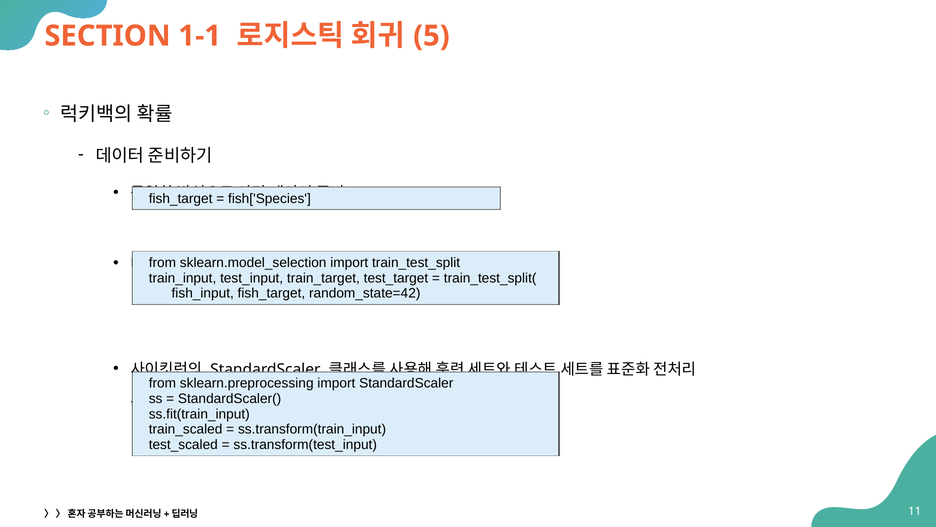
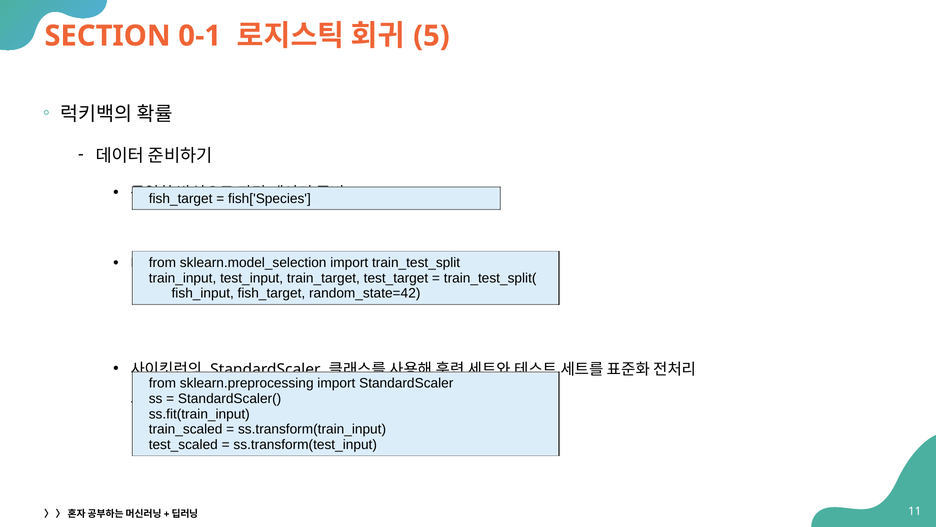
1-1: 1-1 -> 0-1 (200, 36)
